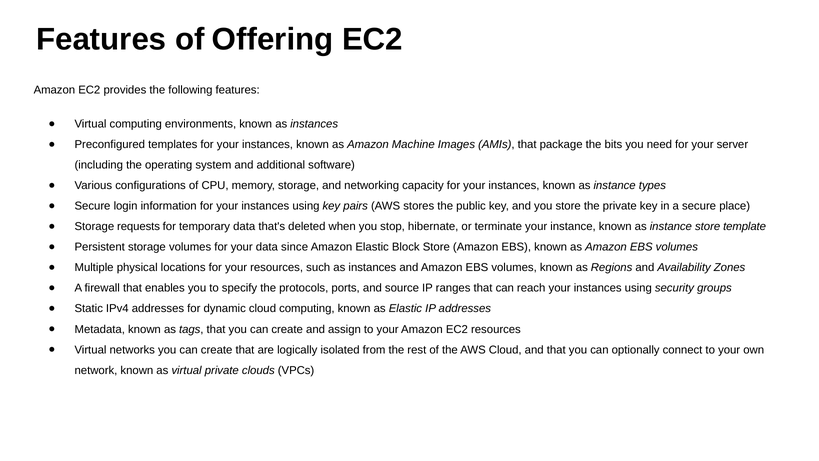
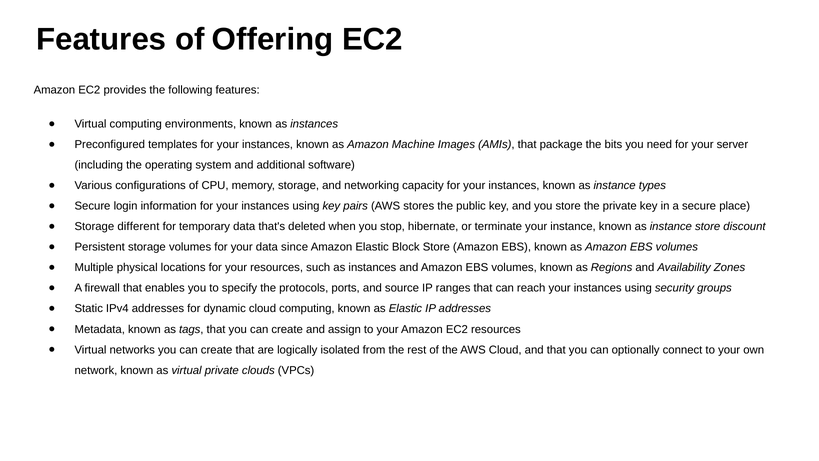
requests: requests -> different (138, 226)
template: template -> discount (745, 226)
